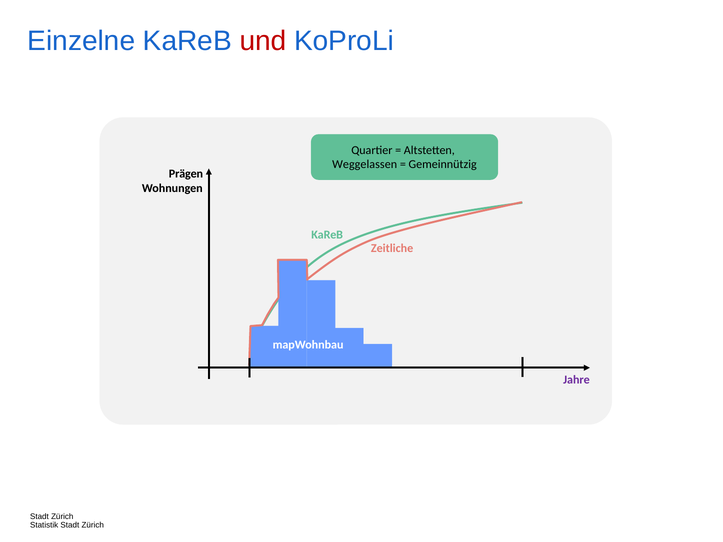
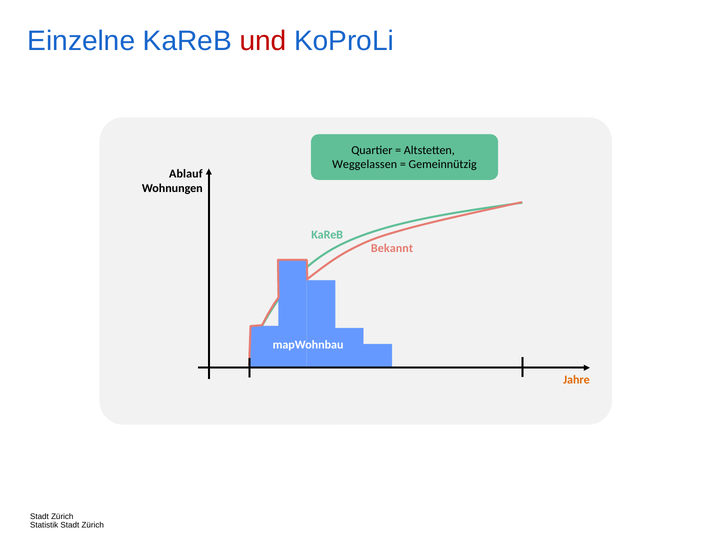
Prägen: Prägen -> Ablauf (186, 174)
Zeitliche: Zeitliche -> Bekannt (392, 248)
Jahre colour: purple -> orange (576, 380)
